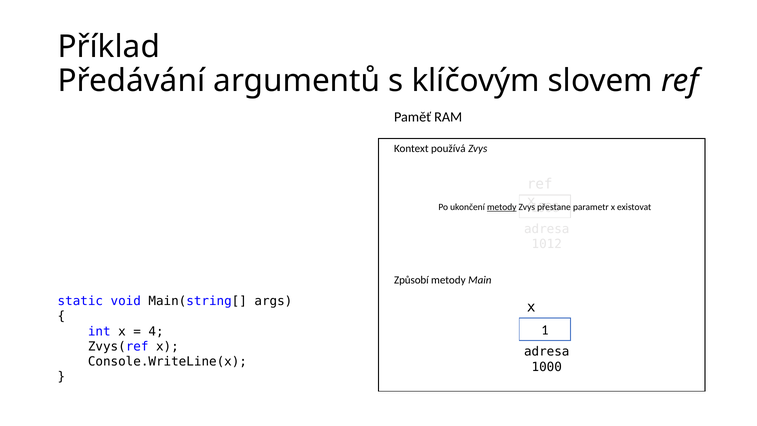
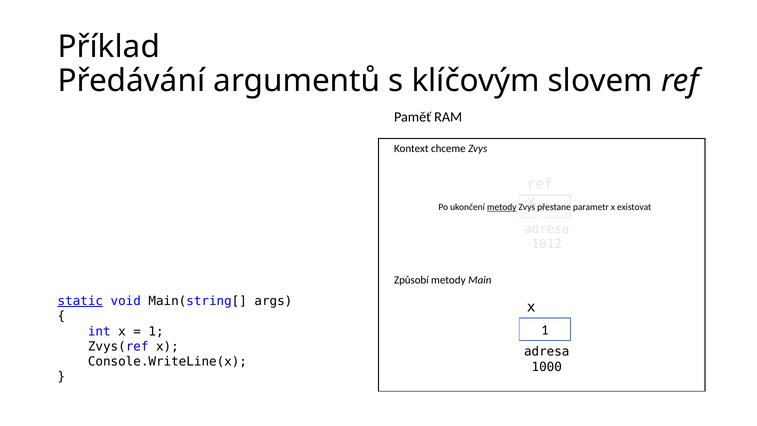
používá: používá -> chceme (448, 149)
static underline: none -> present (80, 301)
4: 4 -> 1 (156, 331)
